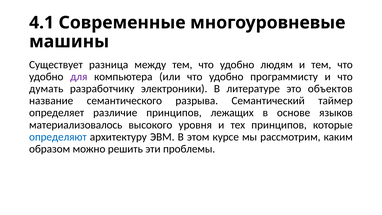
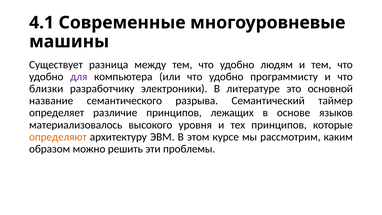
думать: думать -> близки (46, 89)
объектов: объектов -> основной (330, 89)
определяют colour: blue -> orange (58, 137)
